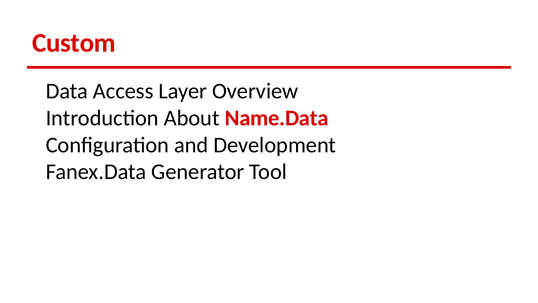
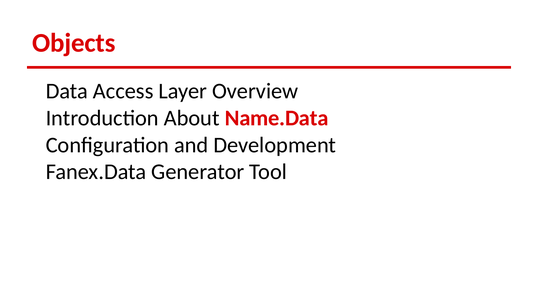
Custom: Custom -> Objects (74, 43)
